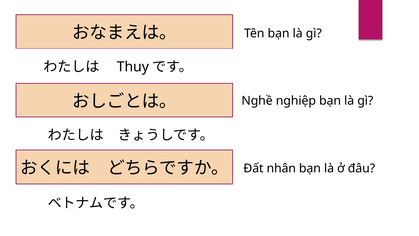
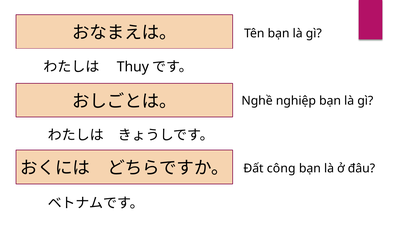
nhân: nhân -> công (281, 168)
